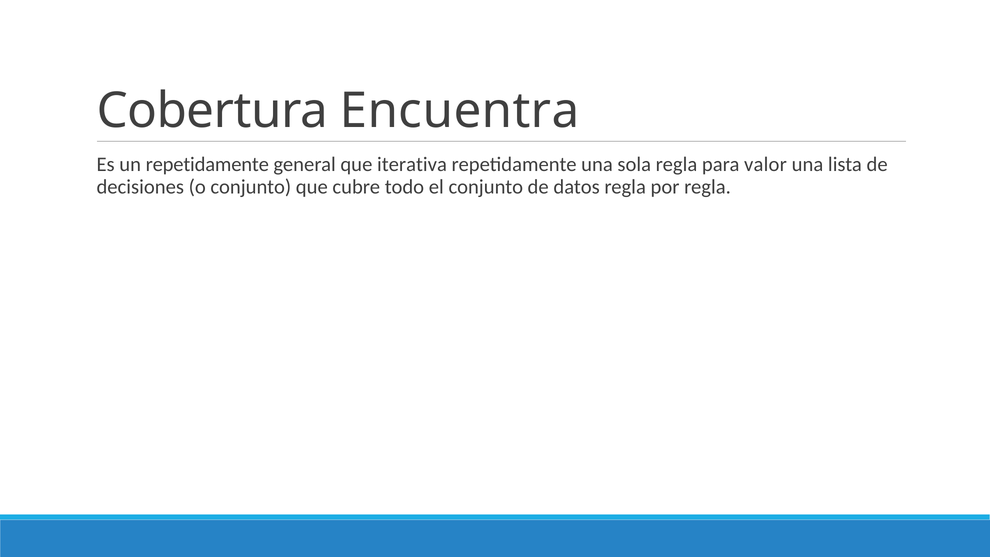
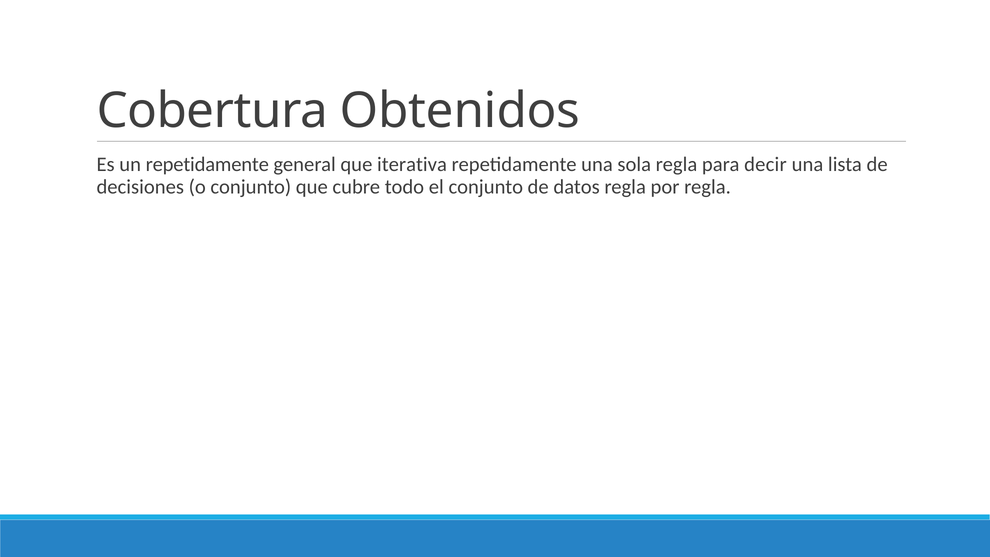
Encuentra: Encuentra -> Obtenidos (460, 111)
valor: valor -> decir (765, 165)
